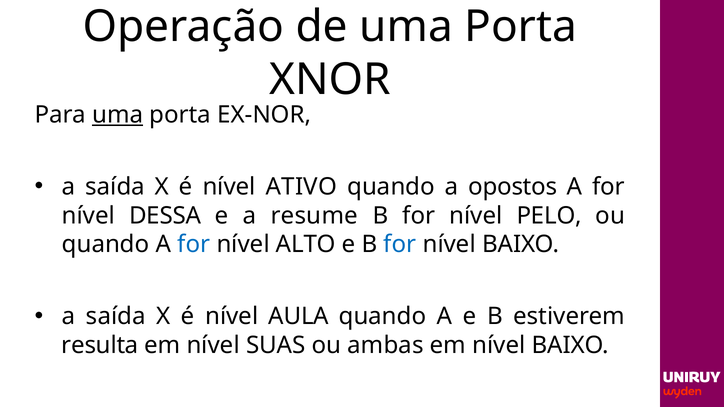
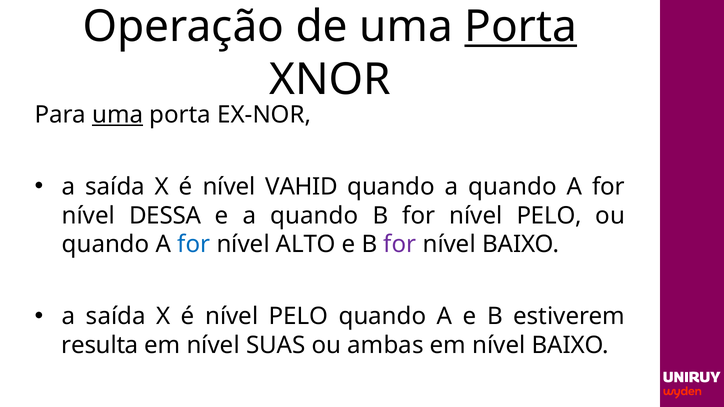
Porta underline: none -> present (521, 27)
ATIVO: ATIVO -> VAHID (302, 187)
quando a opostos: opostos -> quando (512, 187)
e a resume: resume -> quando (314, 216)
for colour: blue -> purple (400, 245)
é nível AULA: AULA -> PELO (299, 317)
